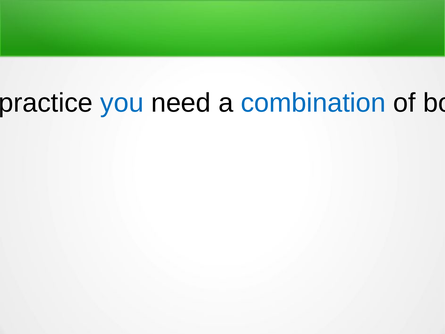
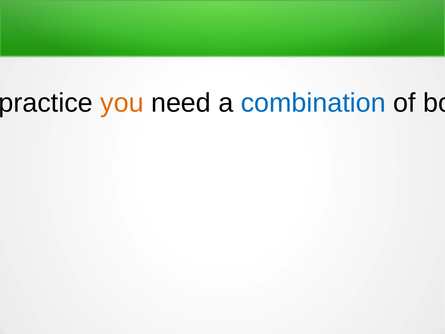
you colour: blue -> orange (122, 103)
